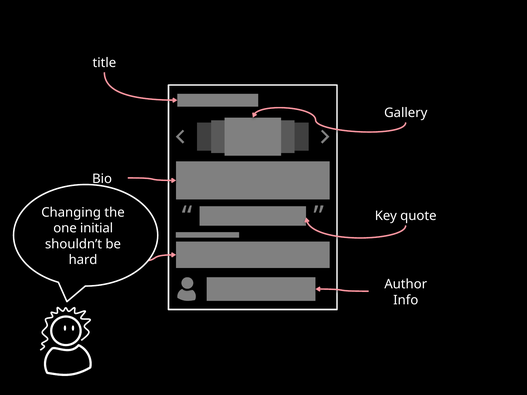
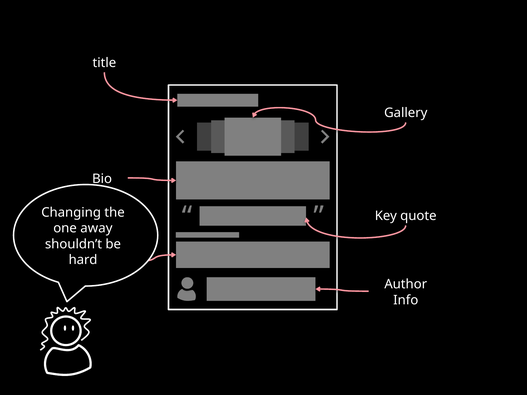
initial: initial -> away (96, 228)
